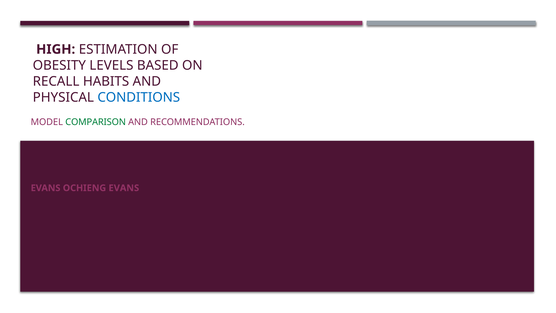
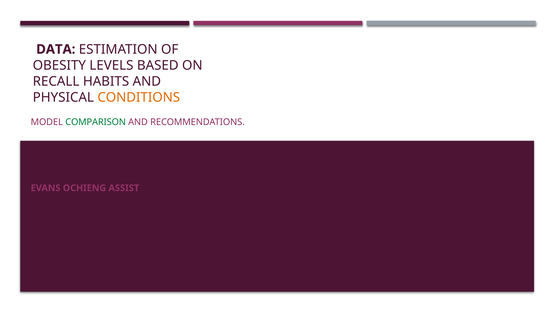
HIGH: HIGH -> DATA (56, 49)
CONDITIONS colour: blue -> orange (139, 97)
OCHIENG EVANS: EVANS -> ASSIST (124, 188)
